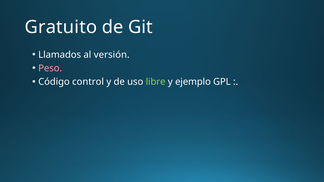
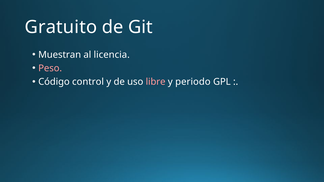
Llamados: Llamados -> Muestran (60, 55)
versión: versión -> licencia (112, 55)
libre colour: light green -> pink (156, 82)
ejemplo: ejemplo -> periodo (193, 82)
